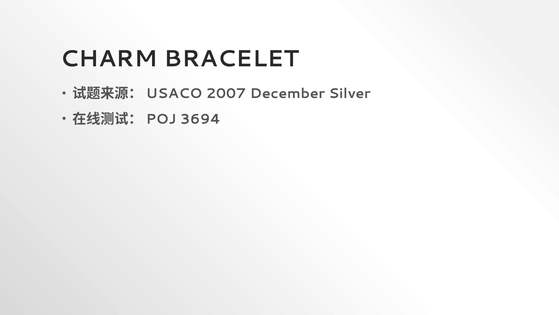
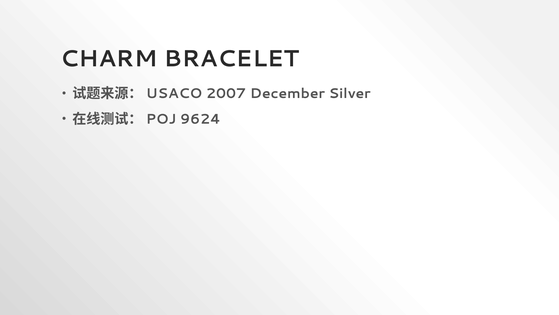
3694: 3694 -> 9624 (200, 119)
